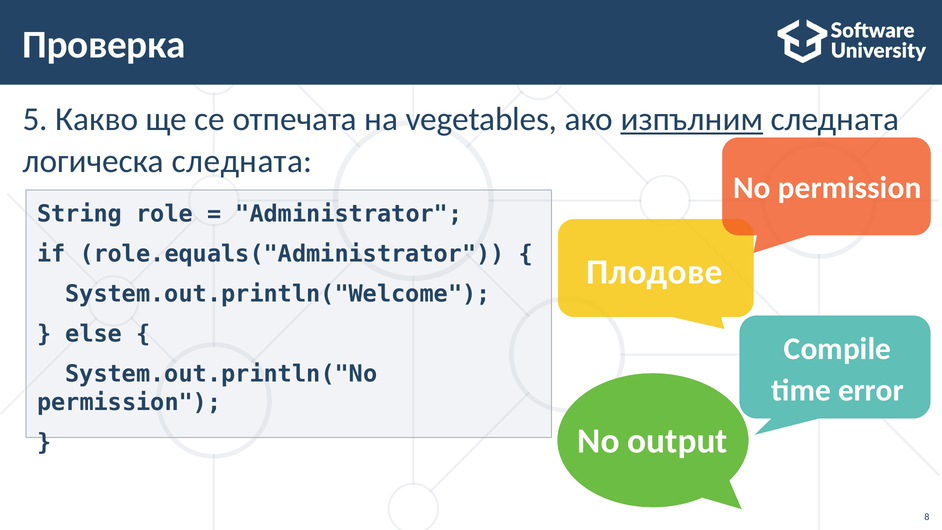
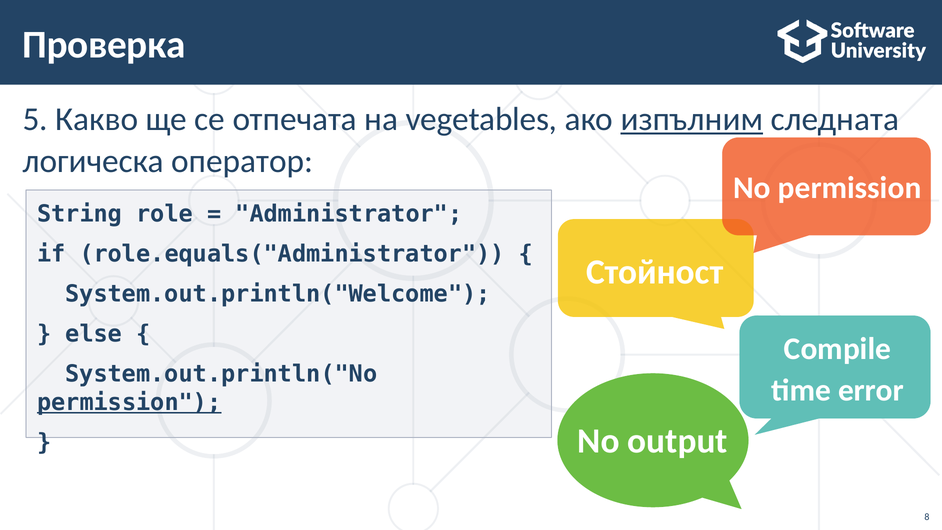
логическа следната: следната -> оператор (242, 161)
Плодове: Плодове -> Стойност (655, 272)
permission underline: none -> present (129, 402)
